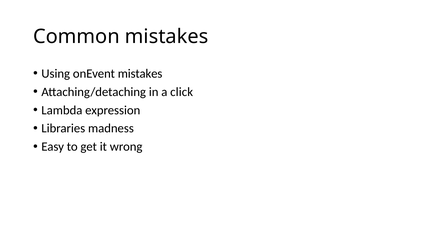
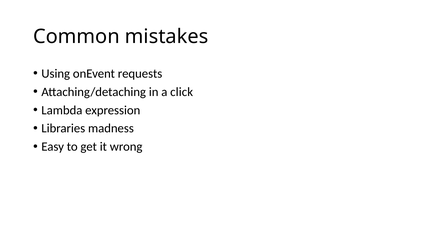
onEvent mistakes: mistakes -> requests (140, 74)
